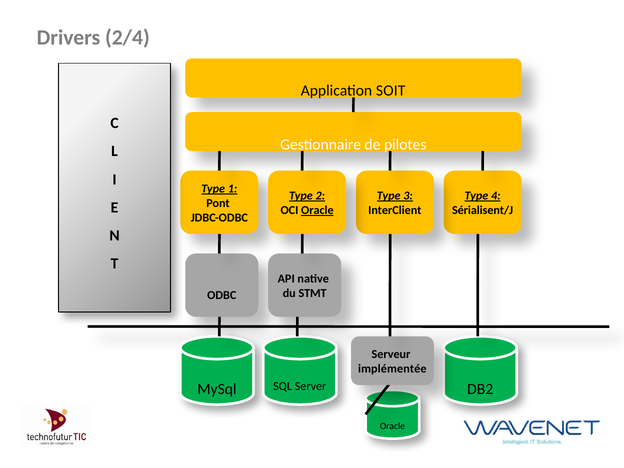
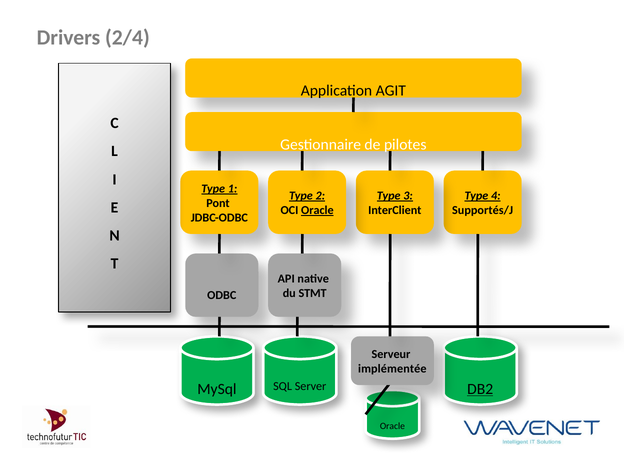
SOIT: SOIT -> AGIT (391, 91)
Sérialisent/J: Sérialisent/J -> Supportés/J (483, 210)
DB2 underline: none -> present (480, 389)
